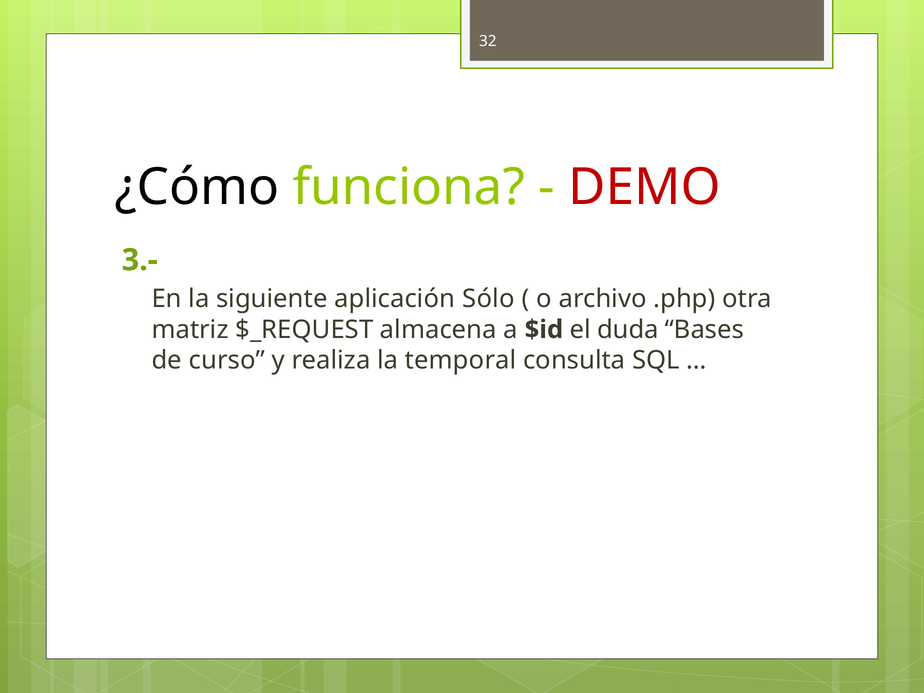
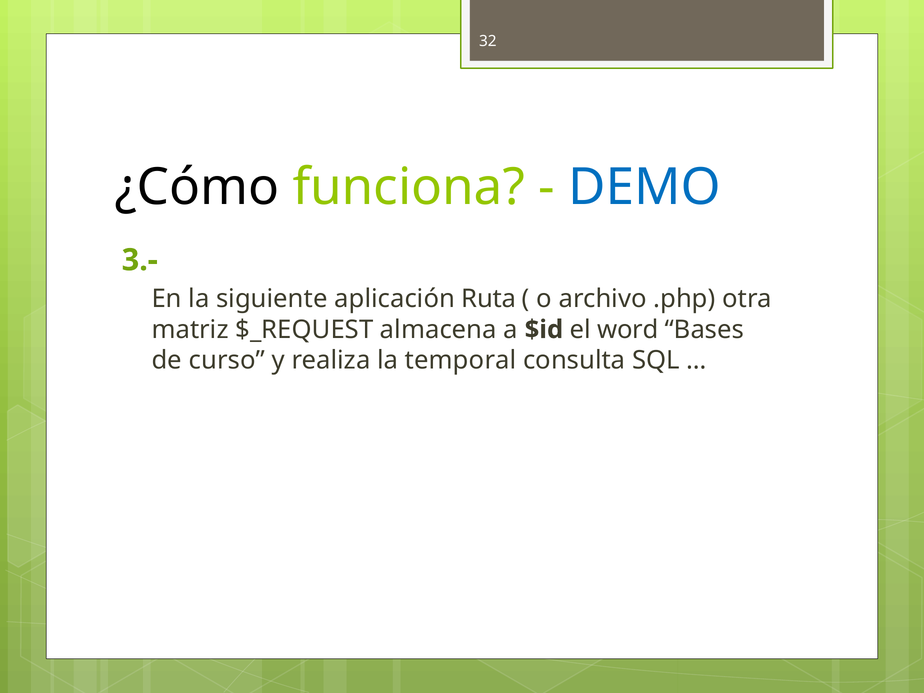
DEMO colour: red -> blue (644, 188)
Sólo: Sólo -> Ruta (489, 299)
duda: duda -> word (628, 330)
